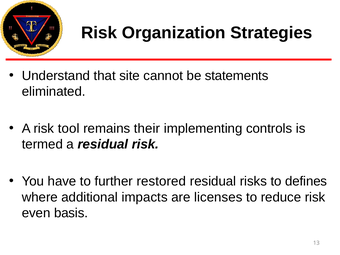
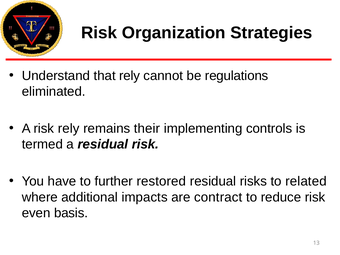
that site: site -> rely (130, 76)
statements: statements -> regulations (237, 76)
risk tool: tool -> rely (69, 129)
defines: defines -> related (306, 181)
licenses: licenses -> contract (218, 197)
